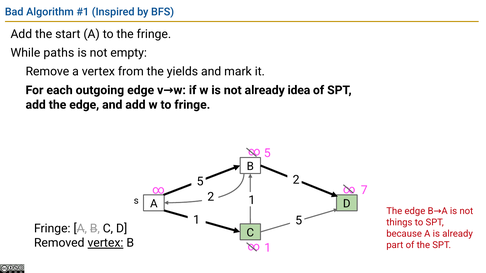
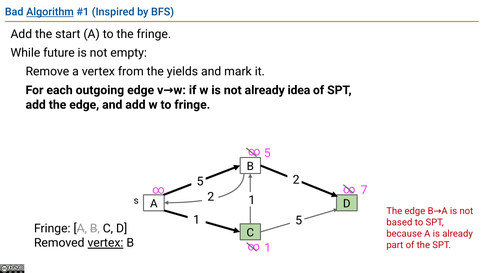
Algorithm underline: none -> present (50, 12)
paths: paths -> future (59, 53)
things: things -> based (399, 223)
